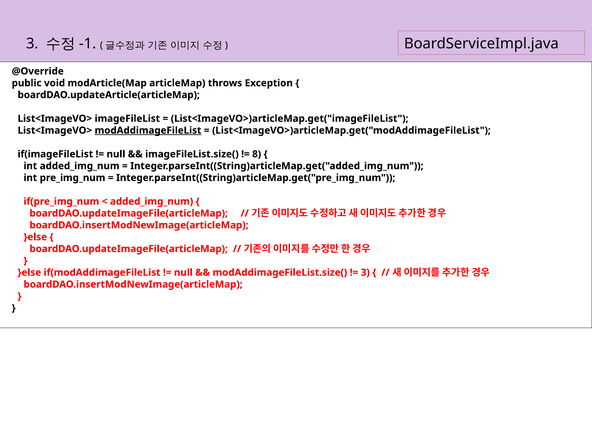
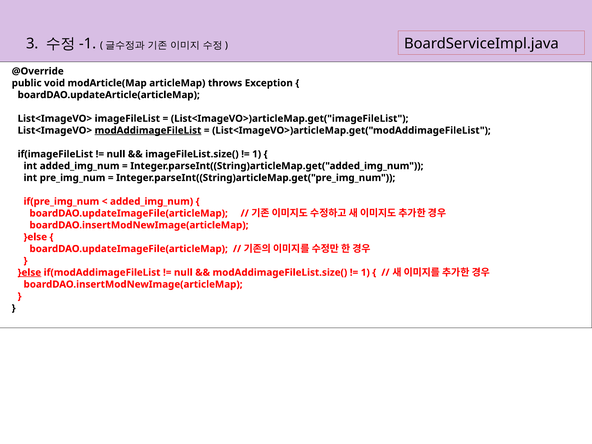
8: 8 -> 1 (257, 154)
}else underline: none -> present (29, 272)
3: 3 -> 1 (365, 272)
